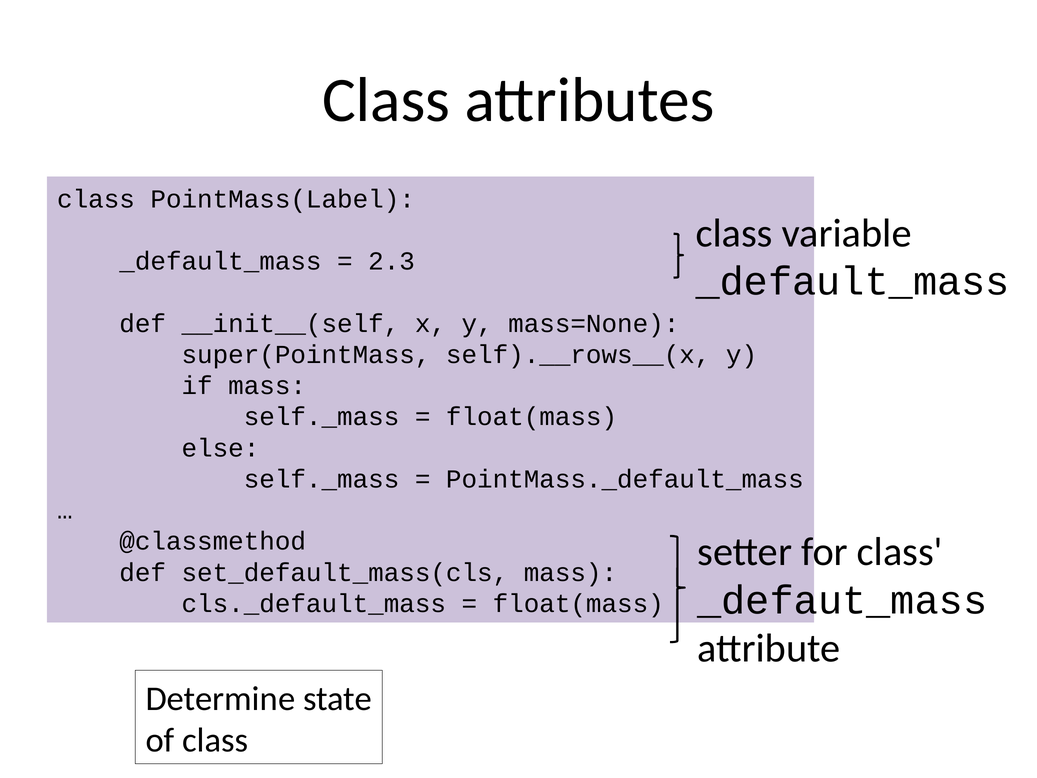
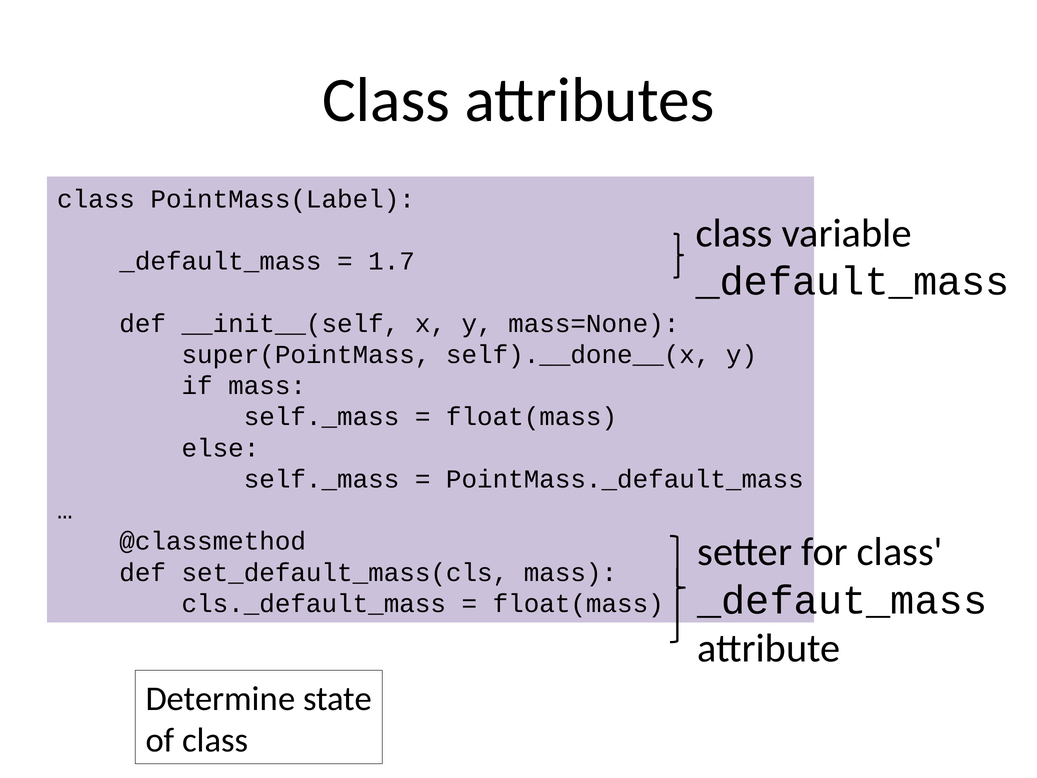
2.3: 2.3 -> 1.7 (392, 261)
self).__rows__(x: self).__rows__(x -> self).__done__(x (578, 355)
